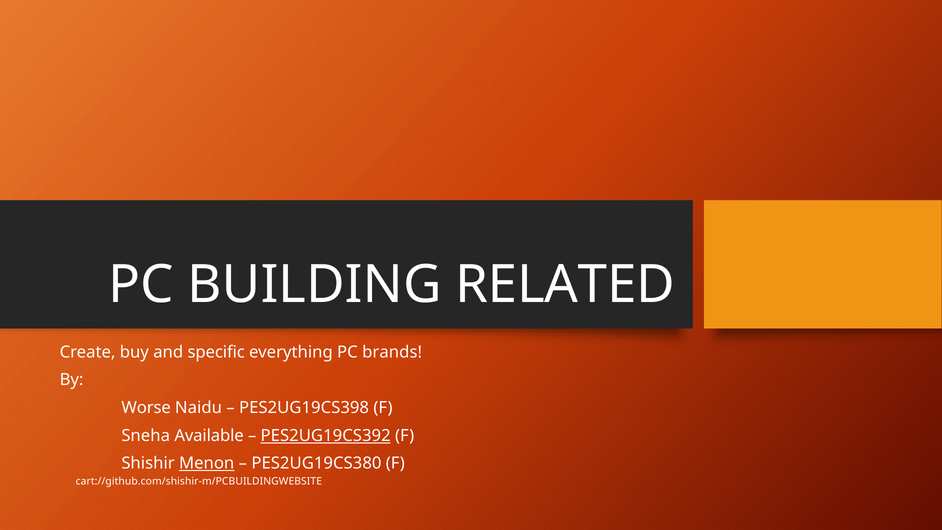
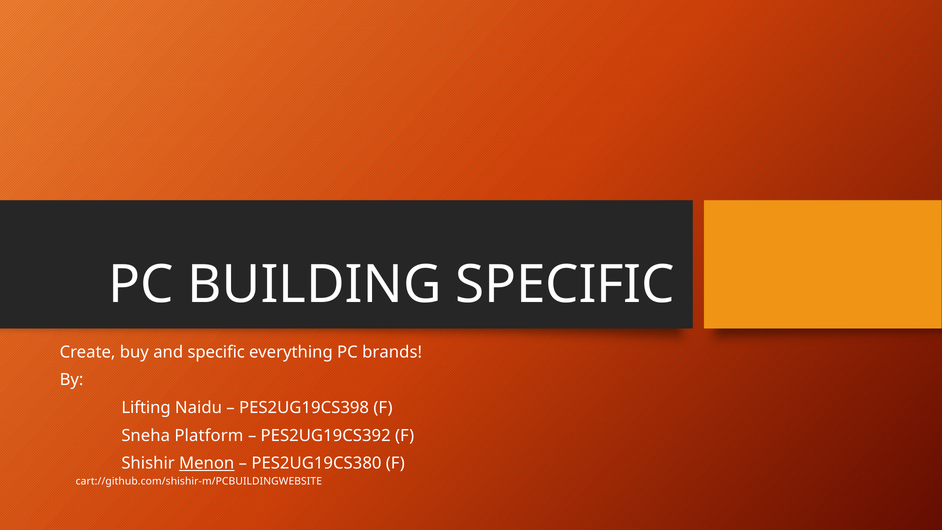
BUILDING RELATED: RELATED -> SPECIFIC (565, 285)
Worse: Worse -> Lifting (146, 408)
Available: Available -> Platform (209, 435)
PES2UG19CS392 underline: present -> none (326, 435)
